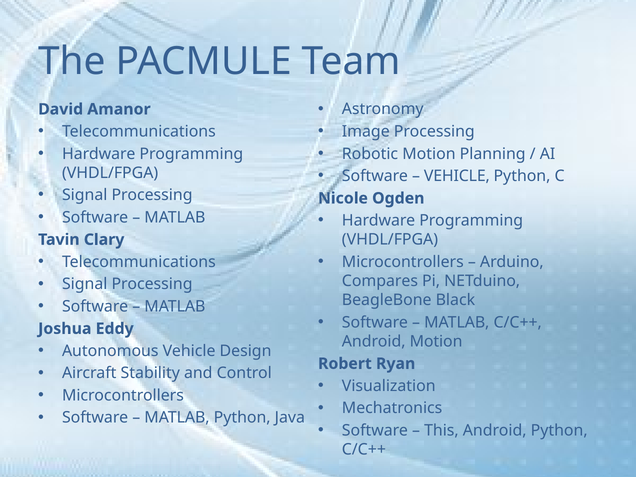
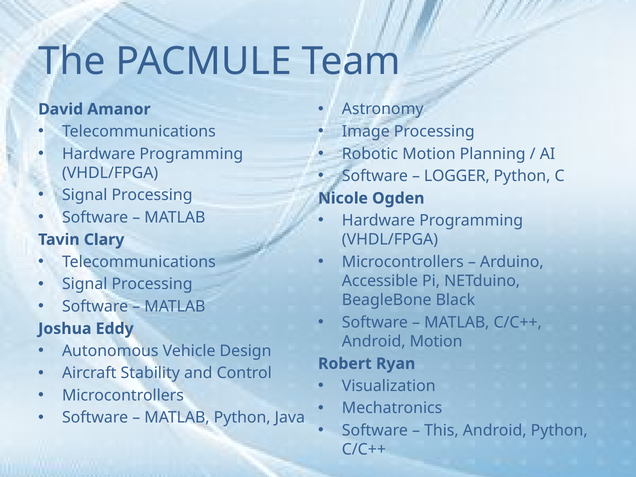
VEHICLE: VEHICLE -> LOGGER (457, 176)
Compares: Compares -> Accessible (380, 281)
